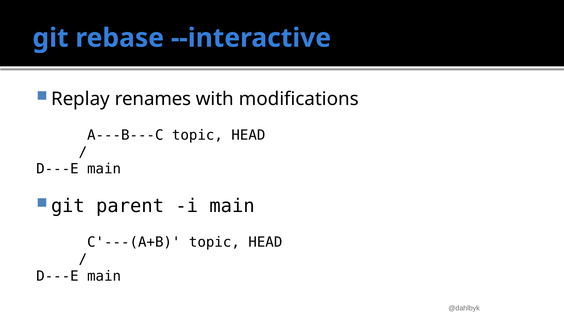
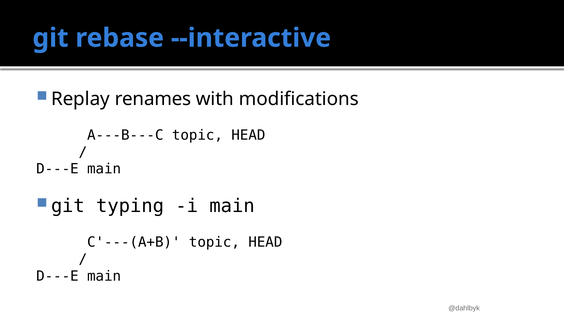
parent: parent -> typing (130, 206)
